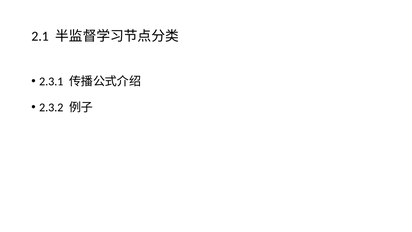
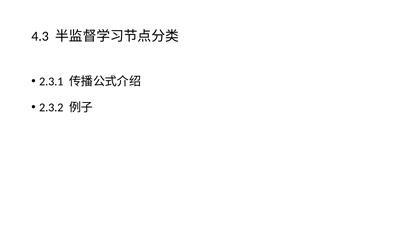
2.1: 2.1 -> 4.3 (40, 36)
